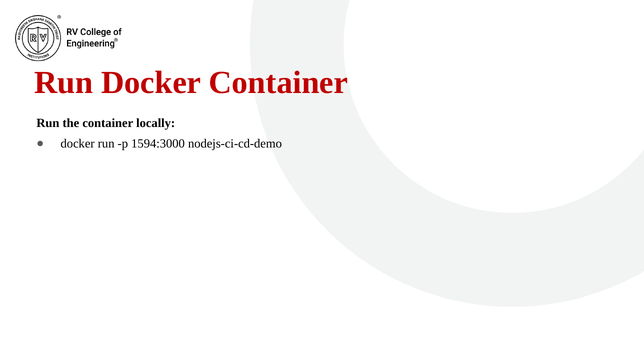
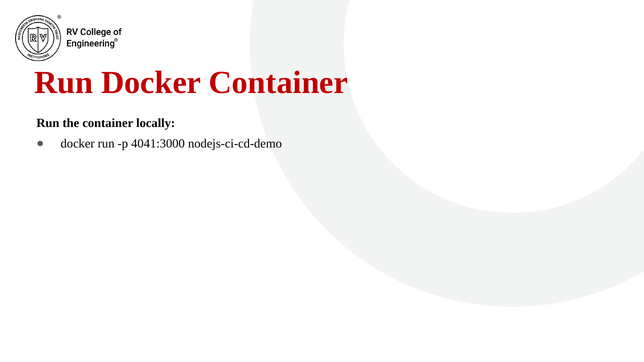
1594:3000: 1594:3000 -> 4041:3000 (158, 144)
